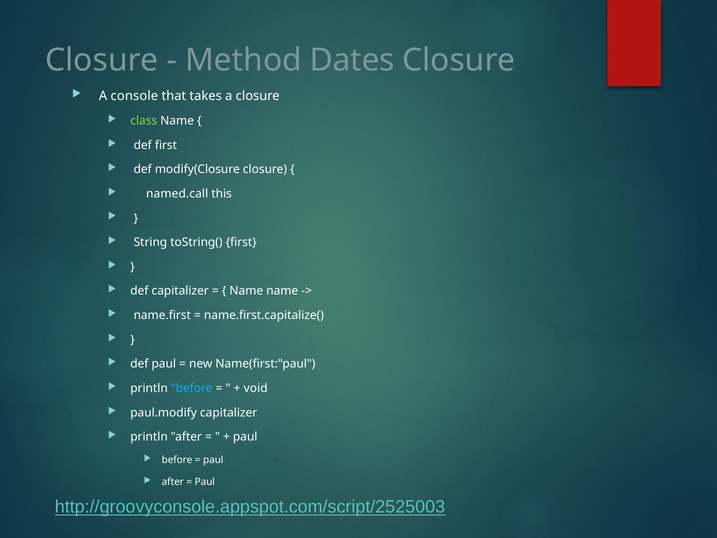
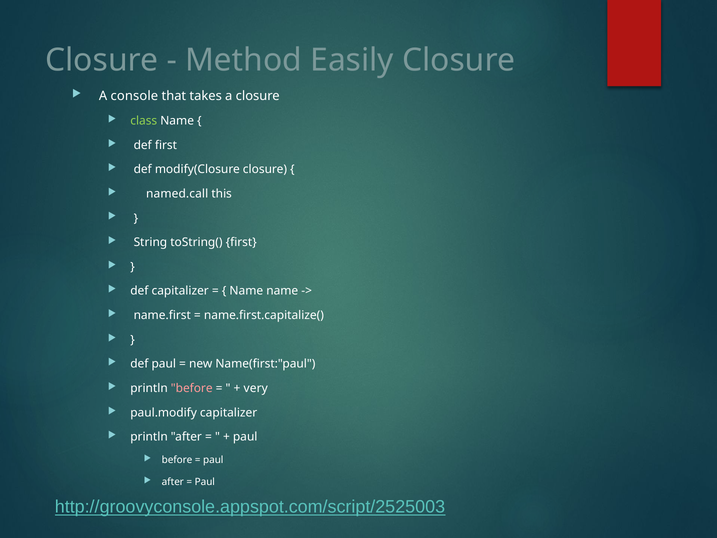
Dates: Dates -> Easily (352, 60)
before colour: light blue -> pink (192, 388)
void: void -> very (256, 388)
